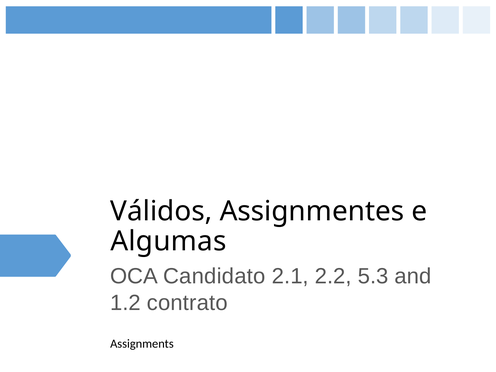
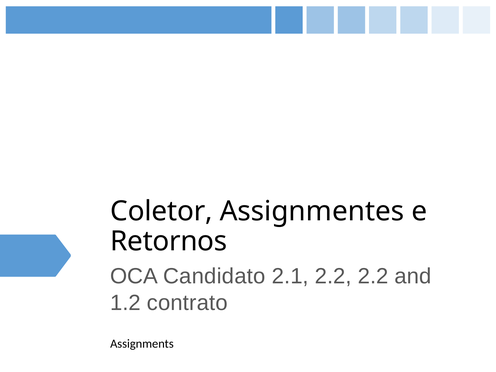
Válidos: Válidos -> Coletor (161, 211)
Algumas: Algumas -> Retornos (169, 241)
2.2 5.3: 5.3 -> 2.2 (373, 276)
